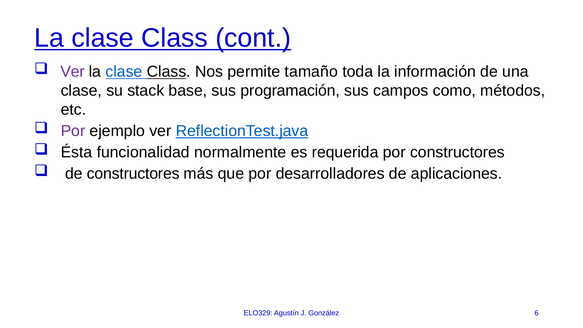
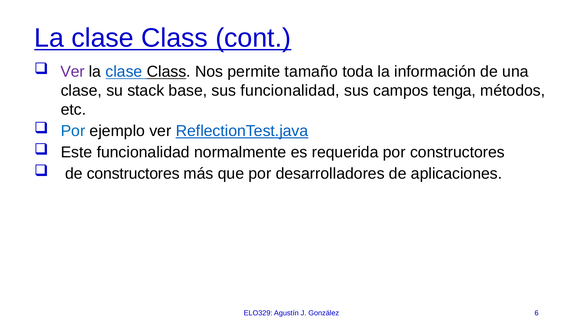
sus programación: programación -> funcionalidad (290, 91)
como: como -> tenga (454, 91)
Por colour: purple -> blue (73, 131)
Ésta: Ésta -> Este (77, 152)
